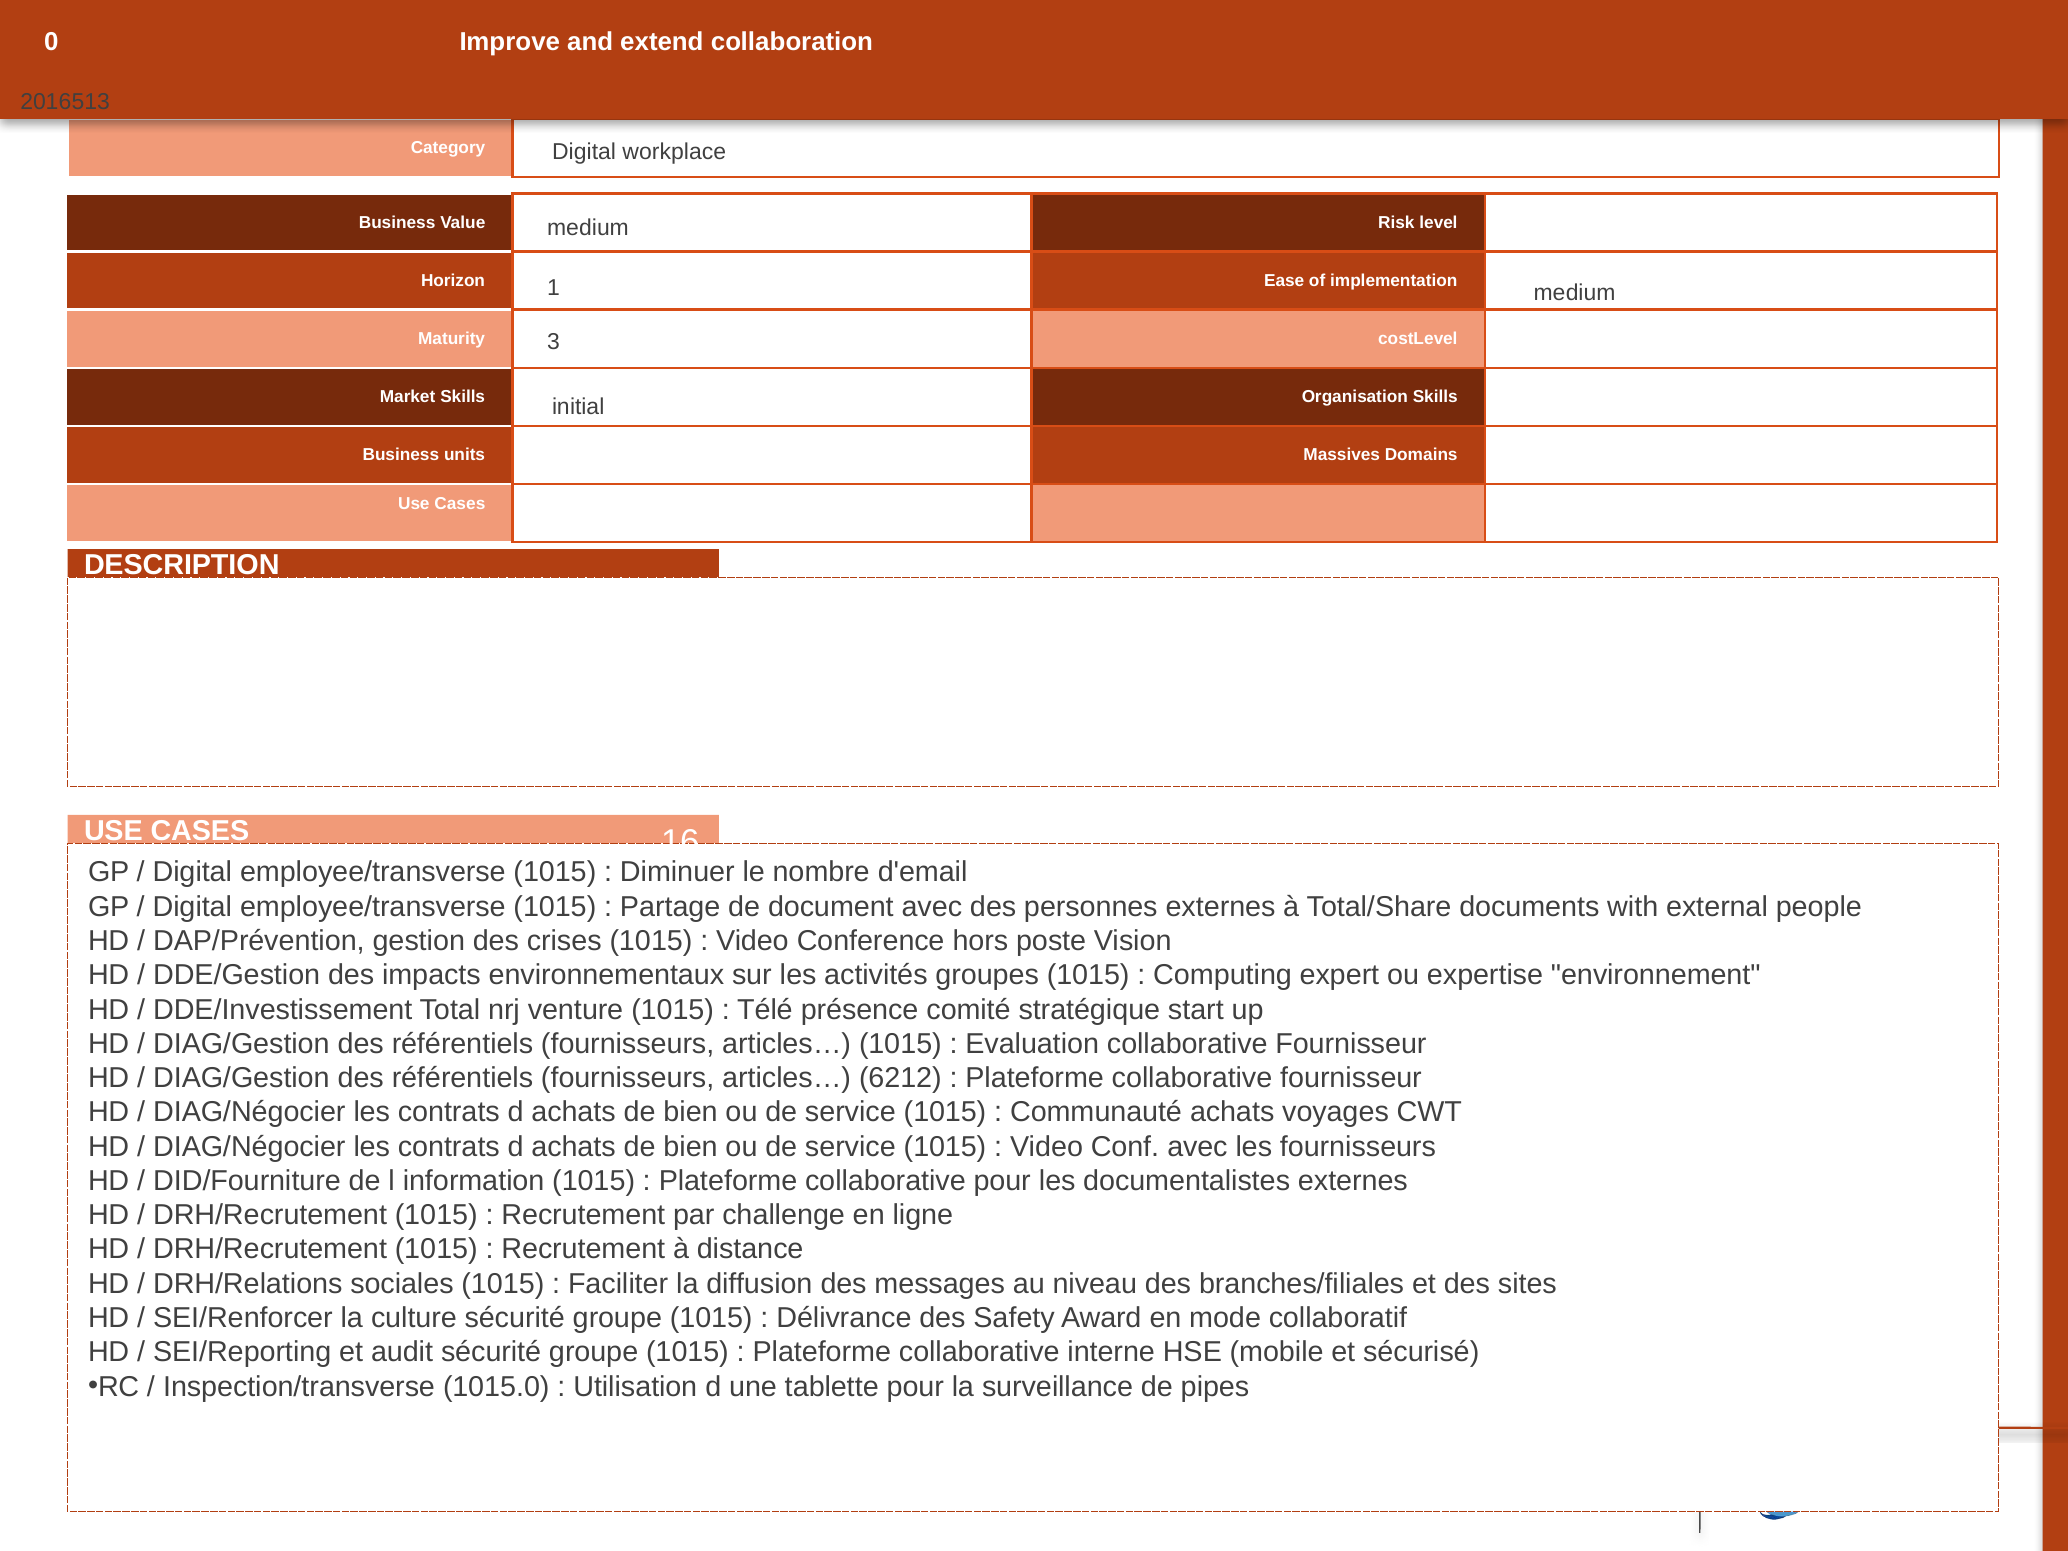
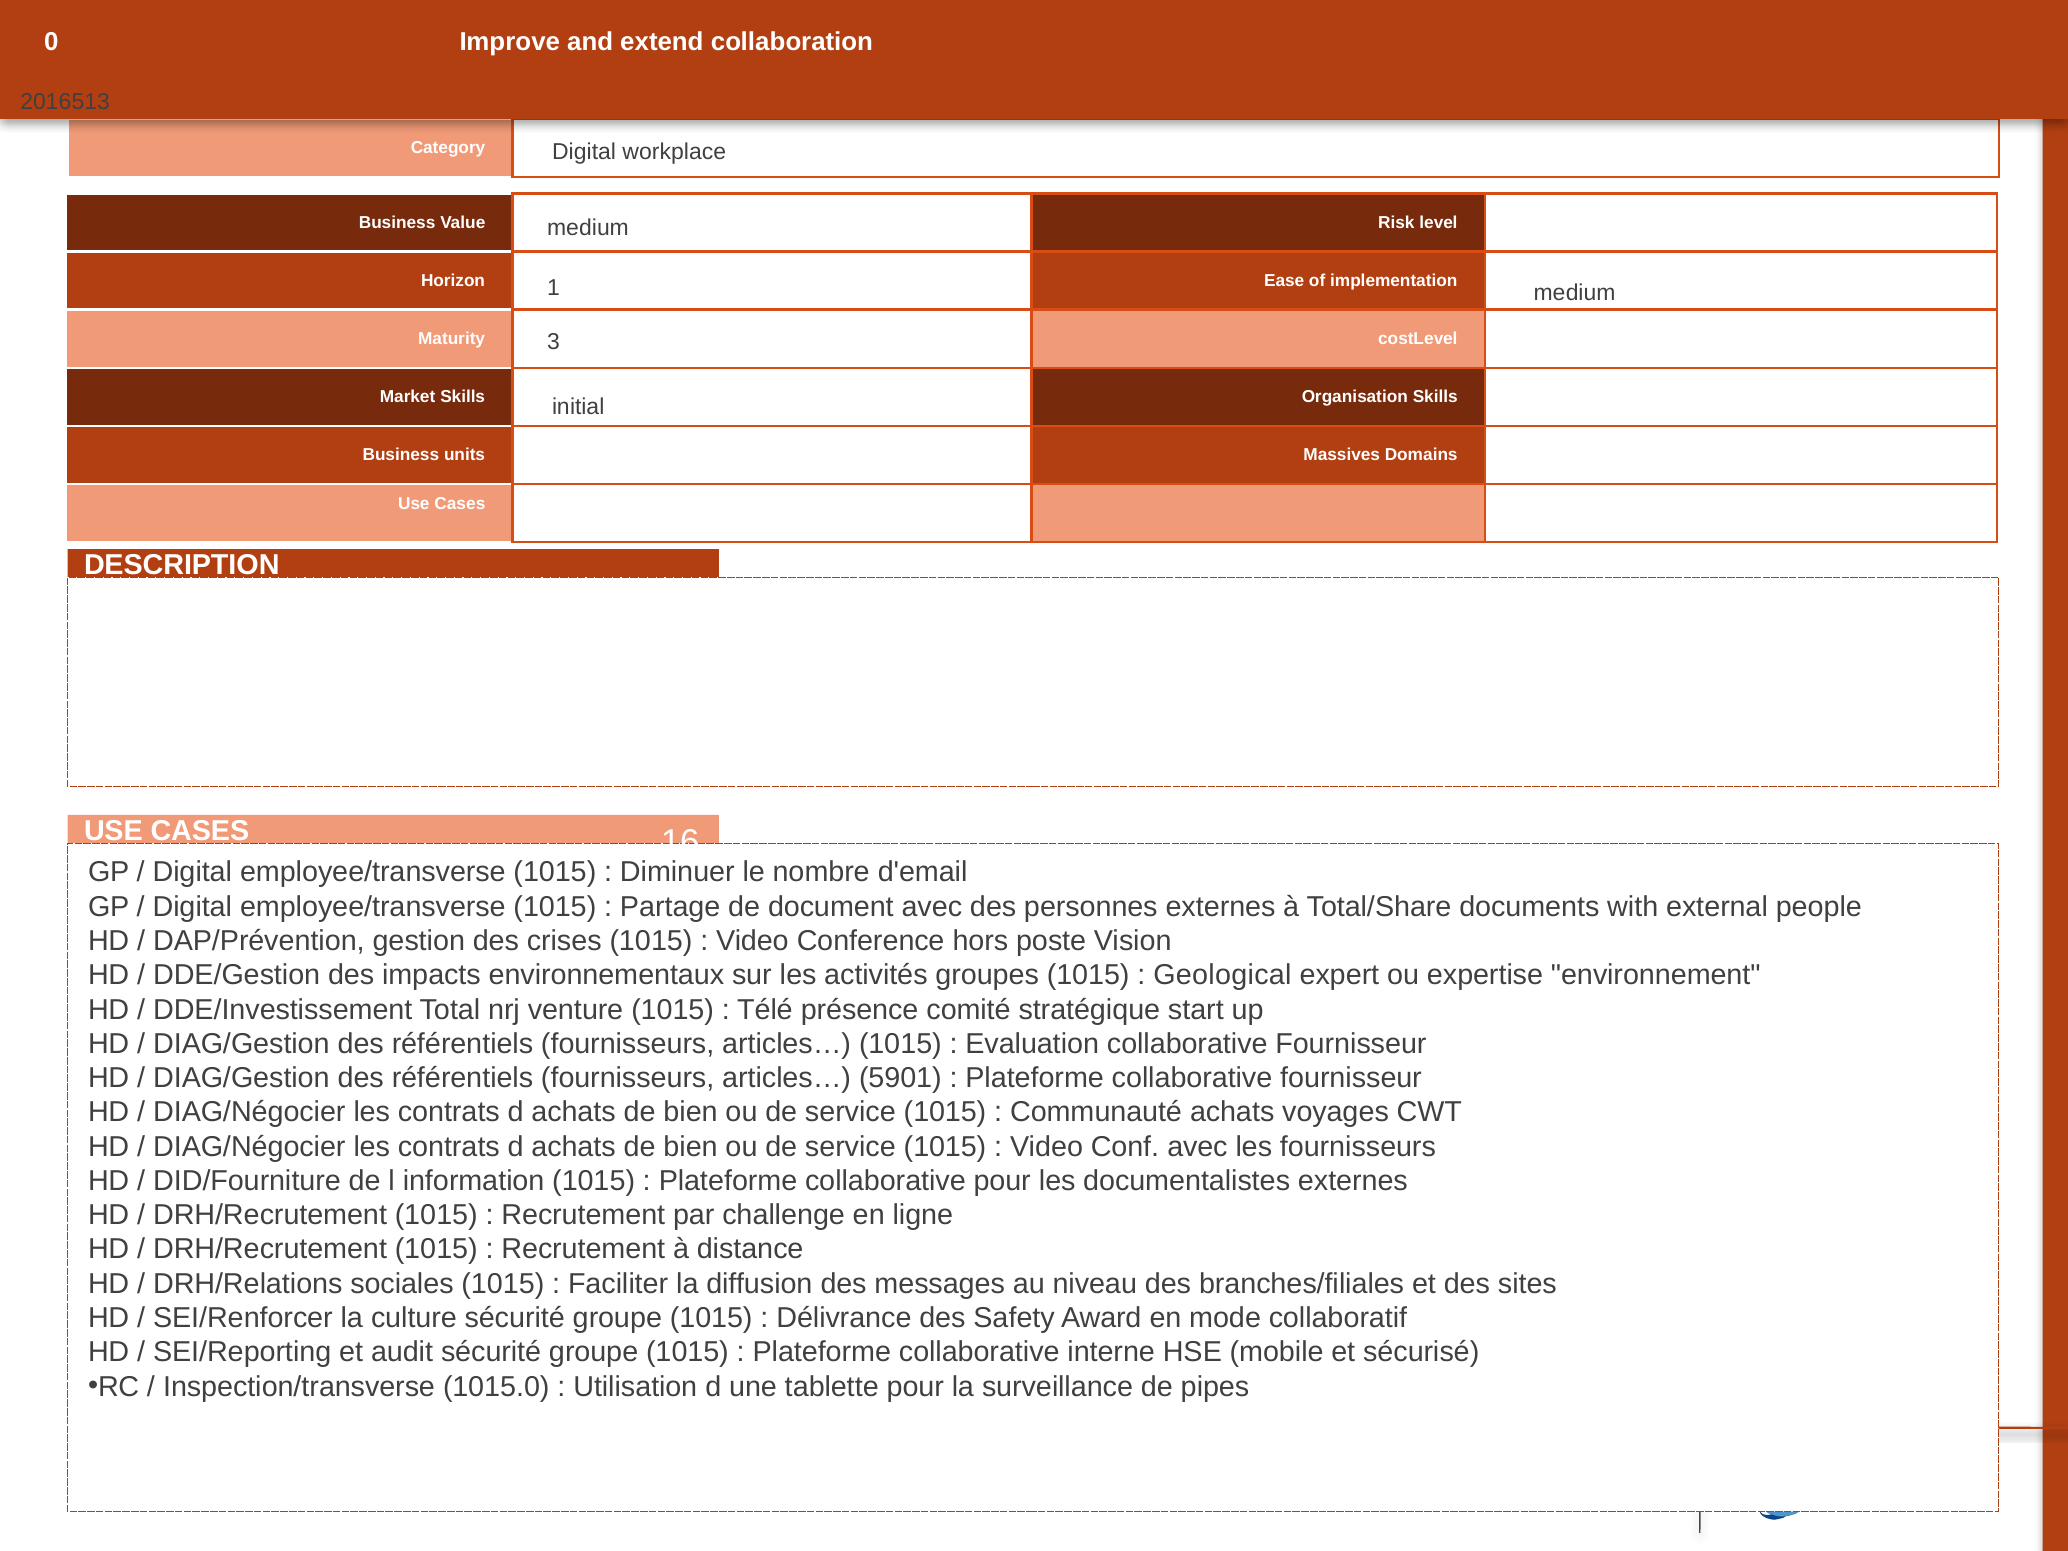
Computing: Computing -> Geological (1222, 975)
6212: 6212 -> 5901 (900, 1078)
